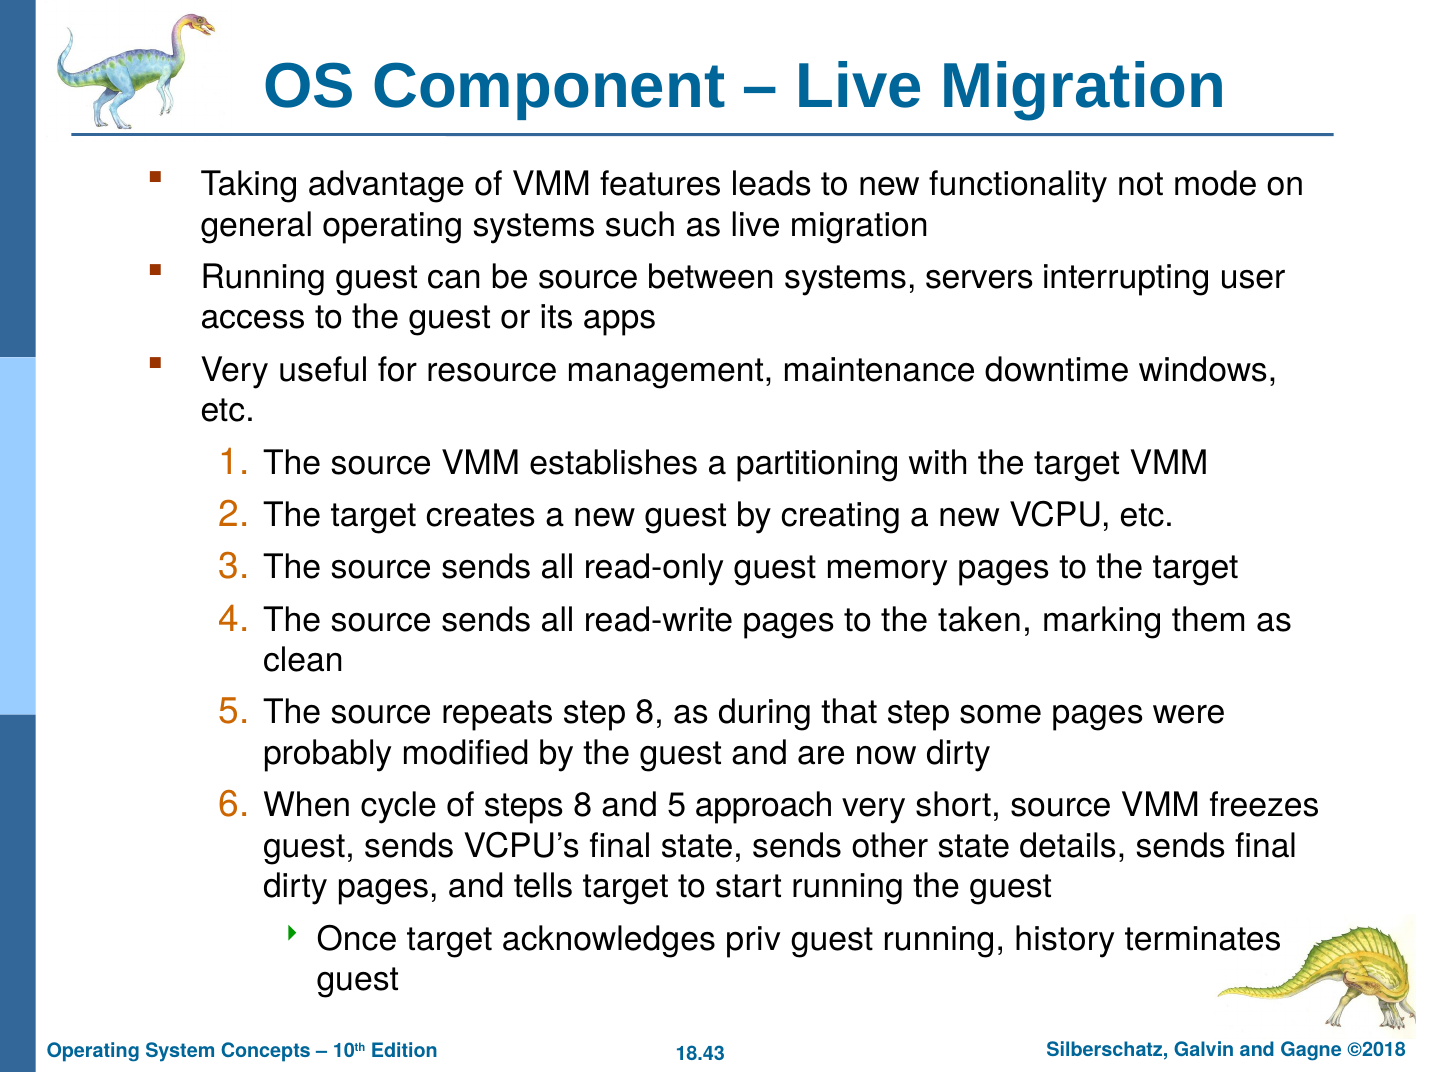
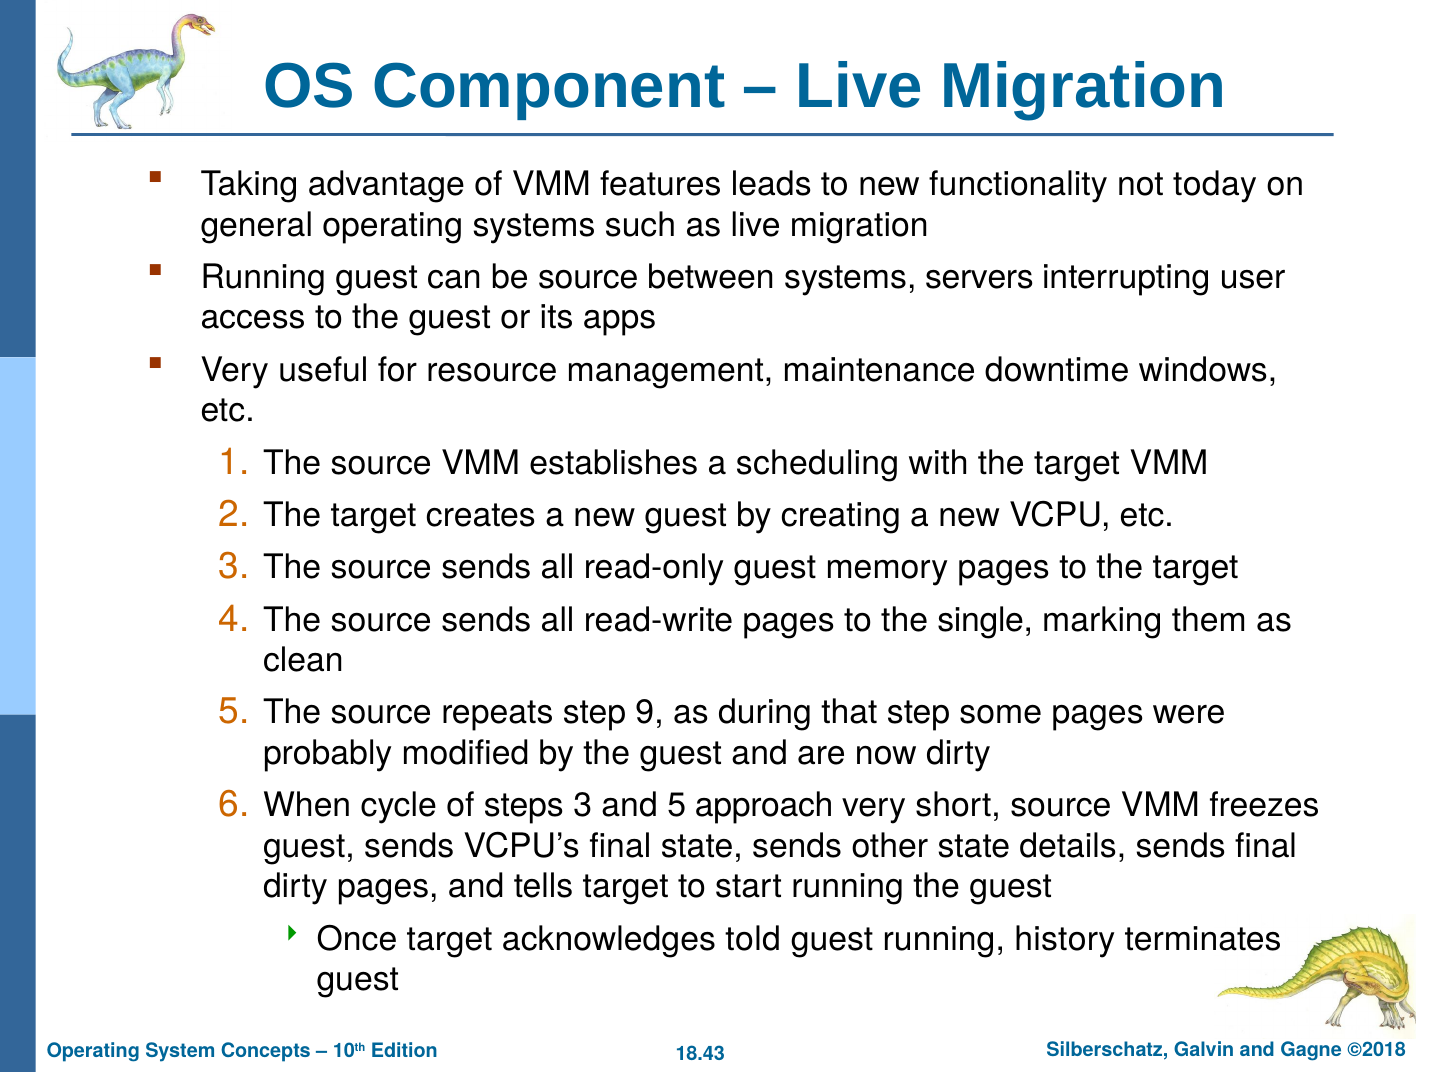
mode: mode -> today (1215, 184)
partitioning: partitioning -> scheduling (818, 463)
taken: taken -> single (985, 620)
step 8: 8 -> 9 (650, 713)
steps 8: 8 -> 3 (583, 805)
priv: priv -> told (753, 939)
